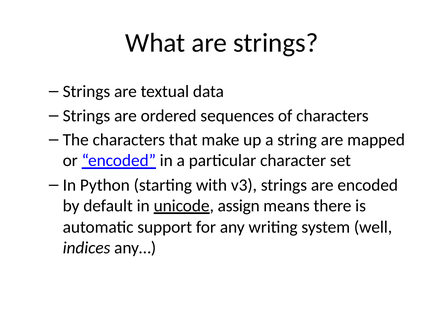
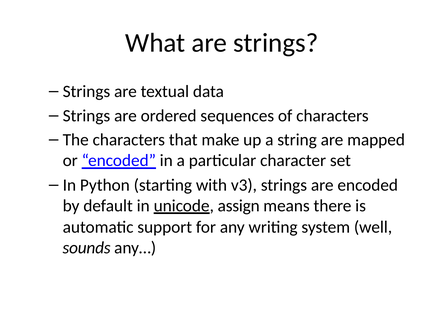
indices: indices -> sounds (87, 248)
